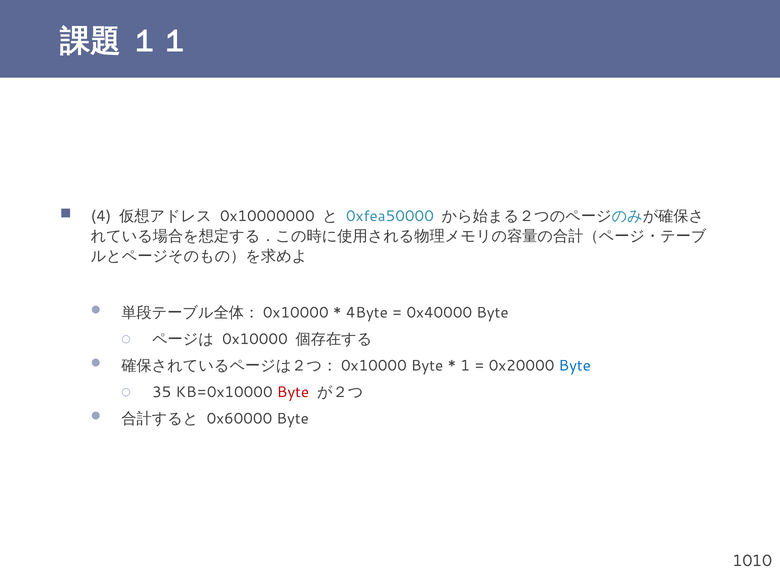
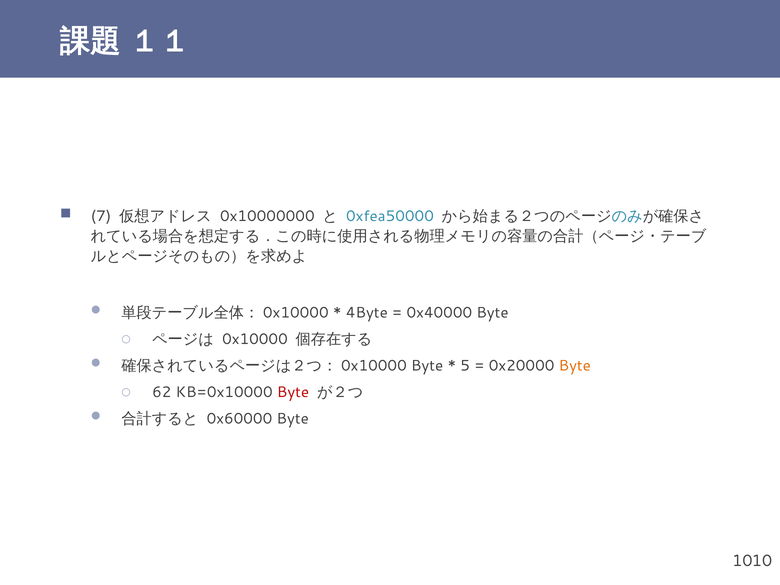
4: 4 -> 7 (101, 216)
1: 1 -> 5 (465, 366)
Byte colour: blue -> orange (575, 366)
35: 35 -> 62 (162, 392)
